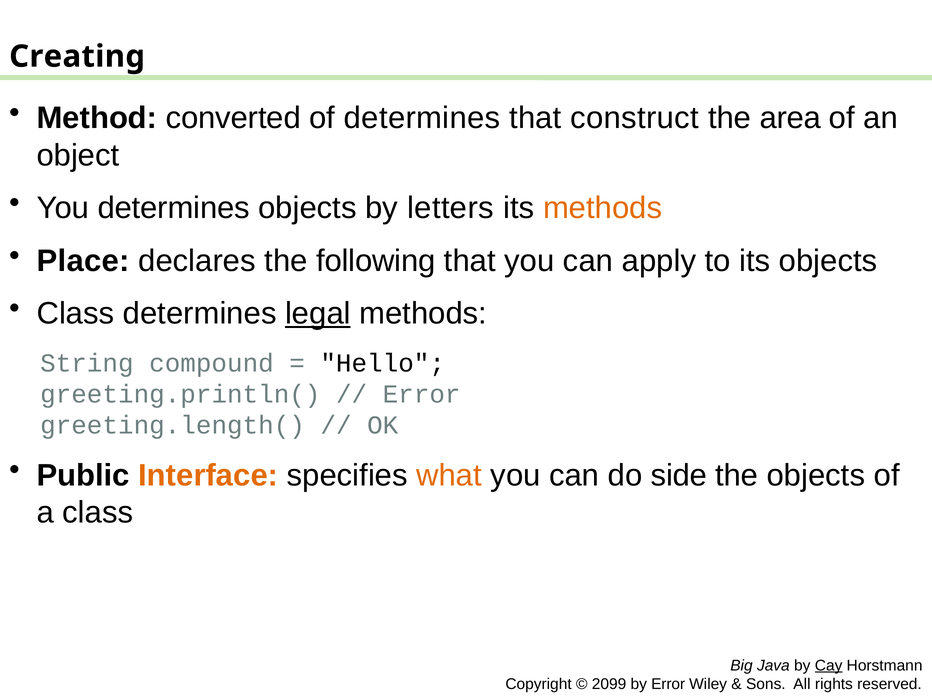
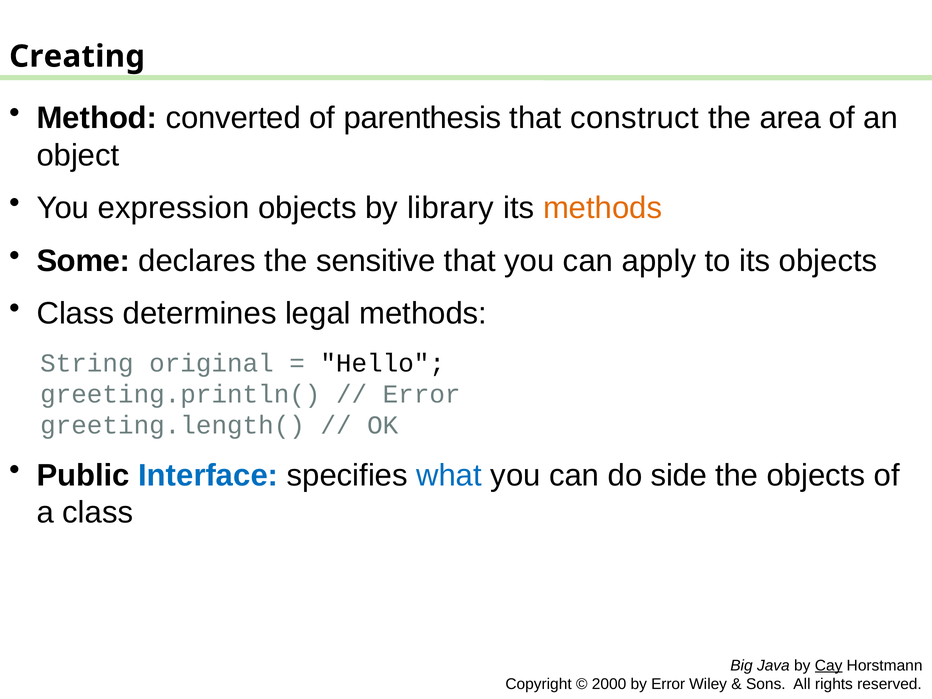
of determines: determines -> parenthesis (422, 118)
You determines: determines -> expression (174, 208)
letters: letters -> library (450, 208)
Place: Place -> Some (83, 261)
following: following -> sensitive (376, 261)
legal underline: present -> none (318, 314)
compound: compound -> original (211, 363)
Interface colour: orange -> blue (208, 475)
what colour: orange -> blue (449, 475)
2099: 2099 -> 2000 (609, 684)
